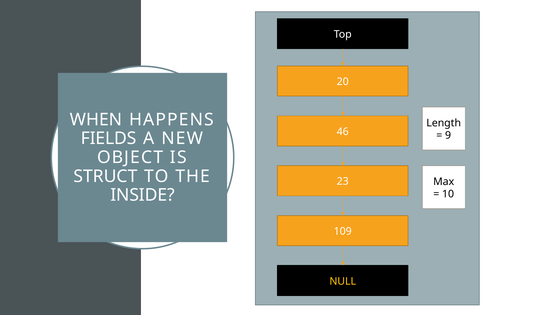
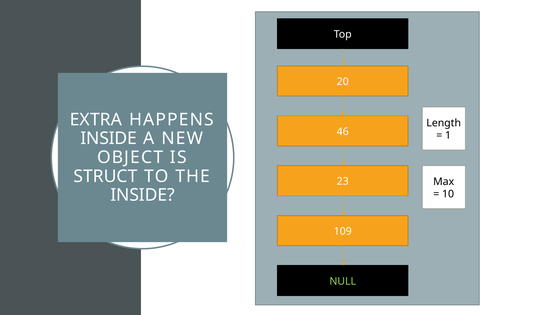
WHEN: WHEN -> EXTRA (96, 120)
9: 9 -> 1 (448, 135)
FIELDS: FIELDS -> INSIDE (109, 138)
NULL colour: yellow -> light green (343, 281)
